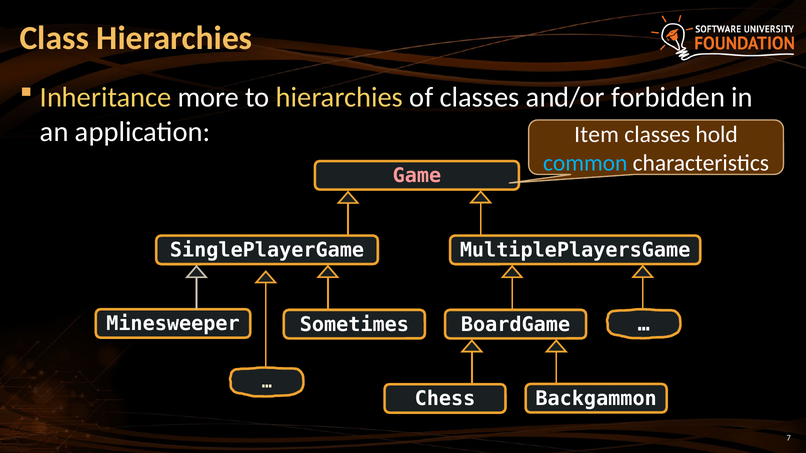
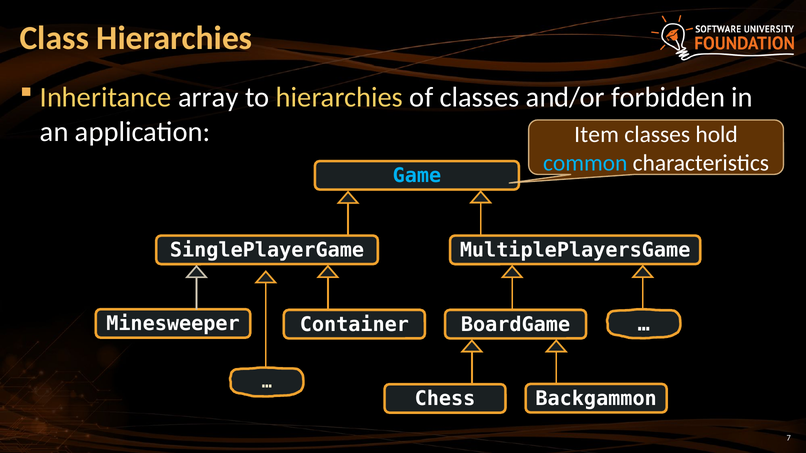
more: more -> array (208, 98)
Game colour: pink -> light blue (417, 176)
Sometimes: Sometimes -> Container (354, 325)
